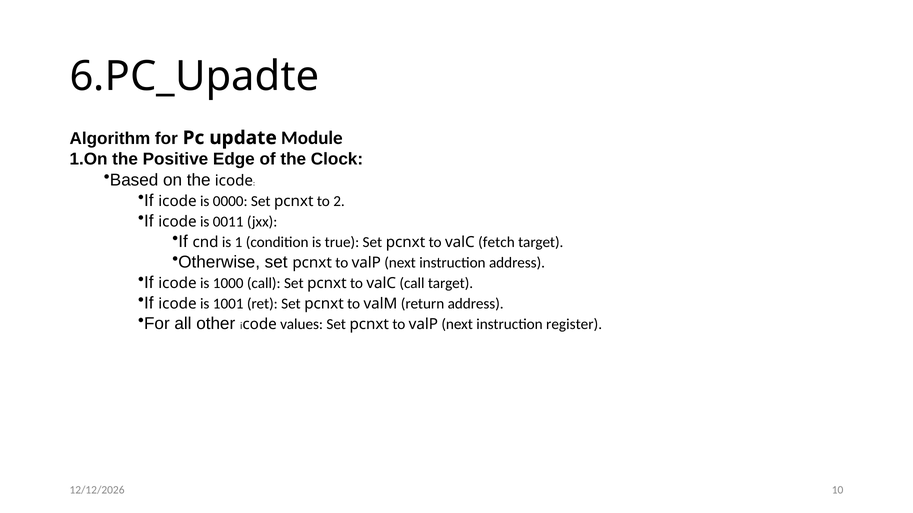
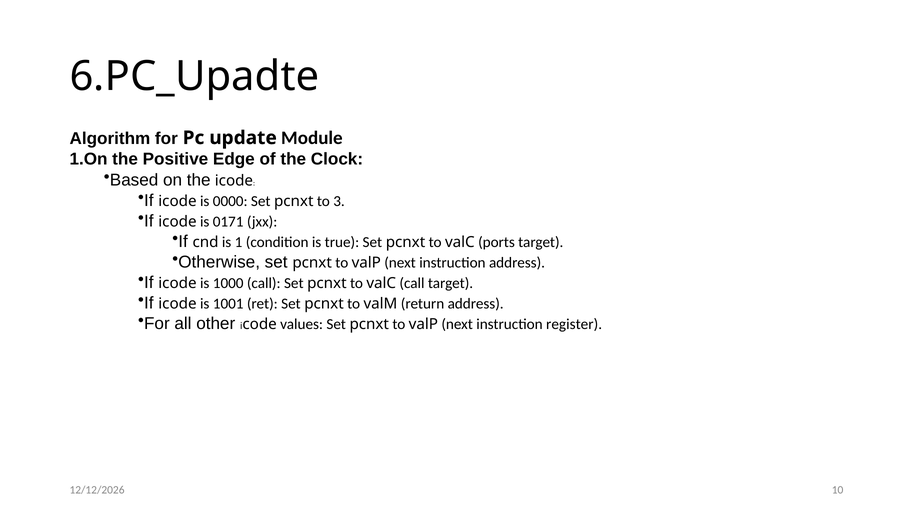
2: 2 -> 3 (339, 201)
0011: 0011 -> 0171 (228, 222)
fetch: fetch -> ports (496, 242)
